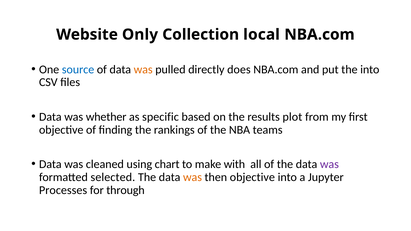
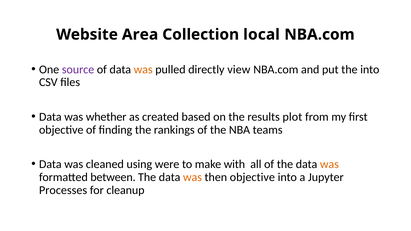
Only: Only -> Area (140, 35)
source colour: blue -> purple (78, 69)
does: does -> view (239, 69)
specific: specific -> created (161, 117)
chart: chart -> were (167, 164)
was colour: purple -> orange (329, 164)
selected: selected -> between (113, 177)
through: through -> cleanup (125, 190)
